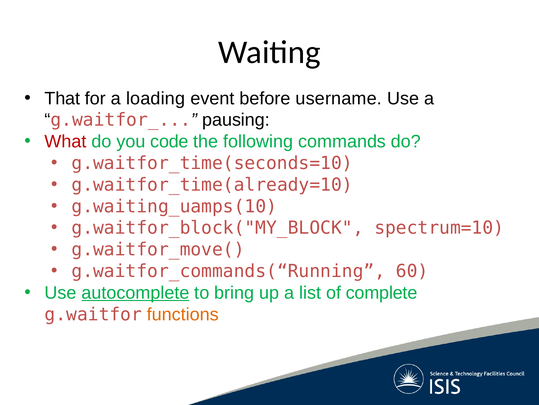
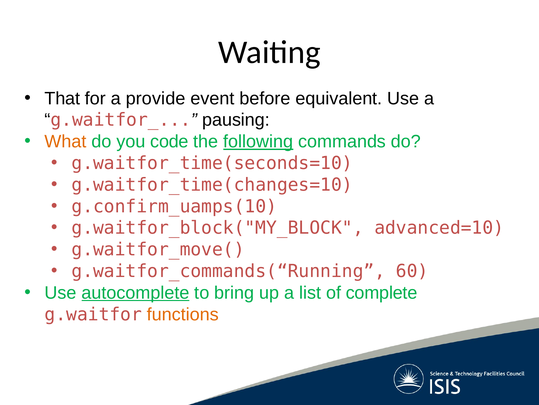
loading: loading -> provide (156, 98)
username: username -> equivalent (339, 98)
What colour: red -> orange (66, 141)
following underline: none -> present (258, 141)
g.waitfor_time(already=10: g.waitfor_time(already=10 -> g.waitfor_time(changes=10 (212, 184)
g.waiting_uamps(10: g.waiting_uamps(10 -> g.confirm_uamps(10 (174, 206)
spectrum=10: spectrum=10 -> advanced=10 (439, 228)
